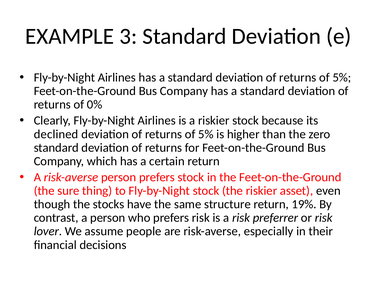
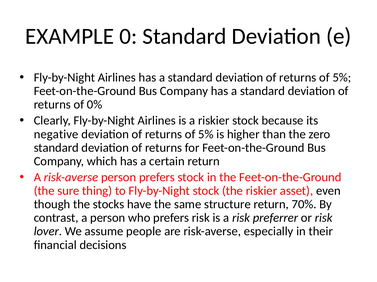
3: 3 -> 0 (128, 36)
declined: declined -> negative (56, 134)
19%: 19% -> 70% (304, 205)
